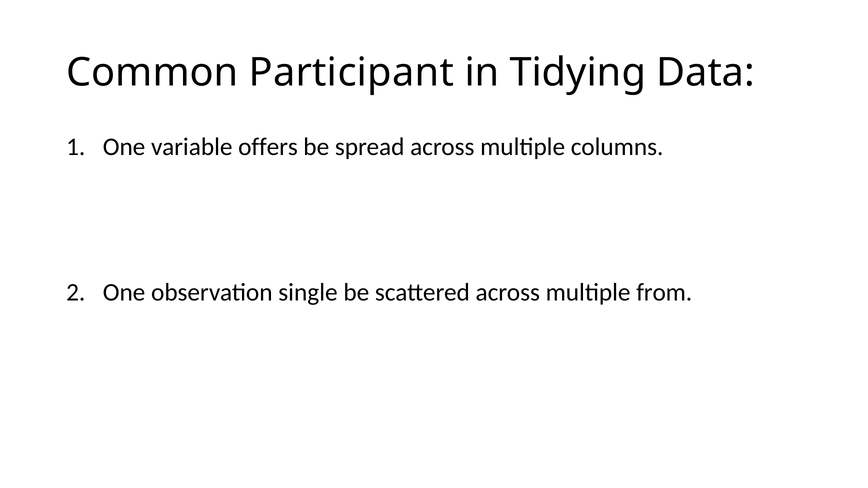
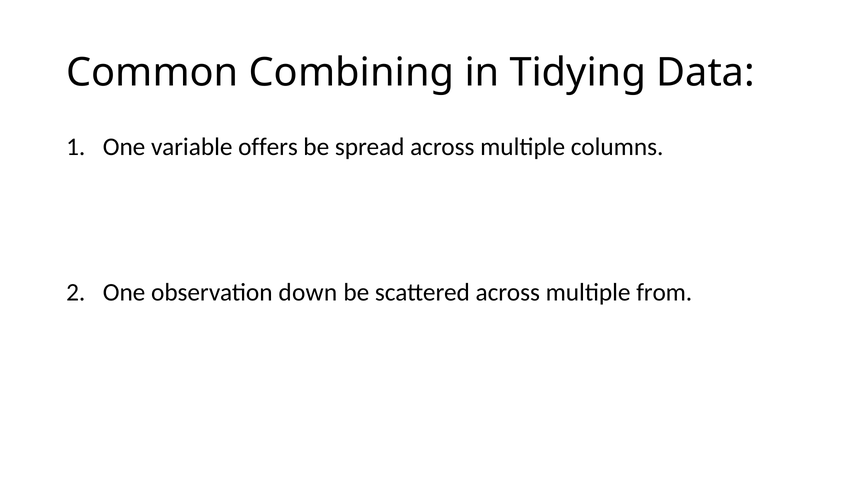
Participant: Participant -> Combining (351, 73)
single: single -> down (308, 292)
